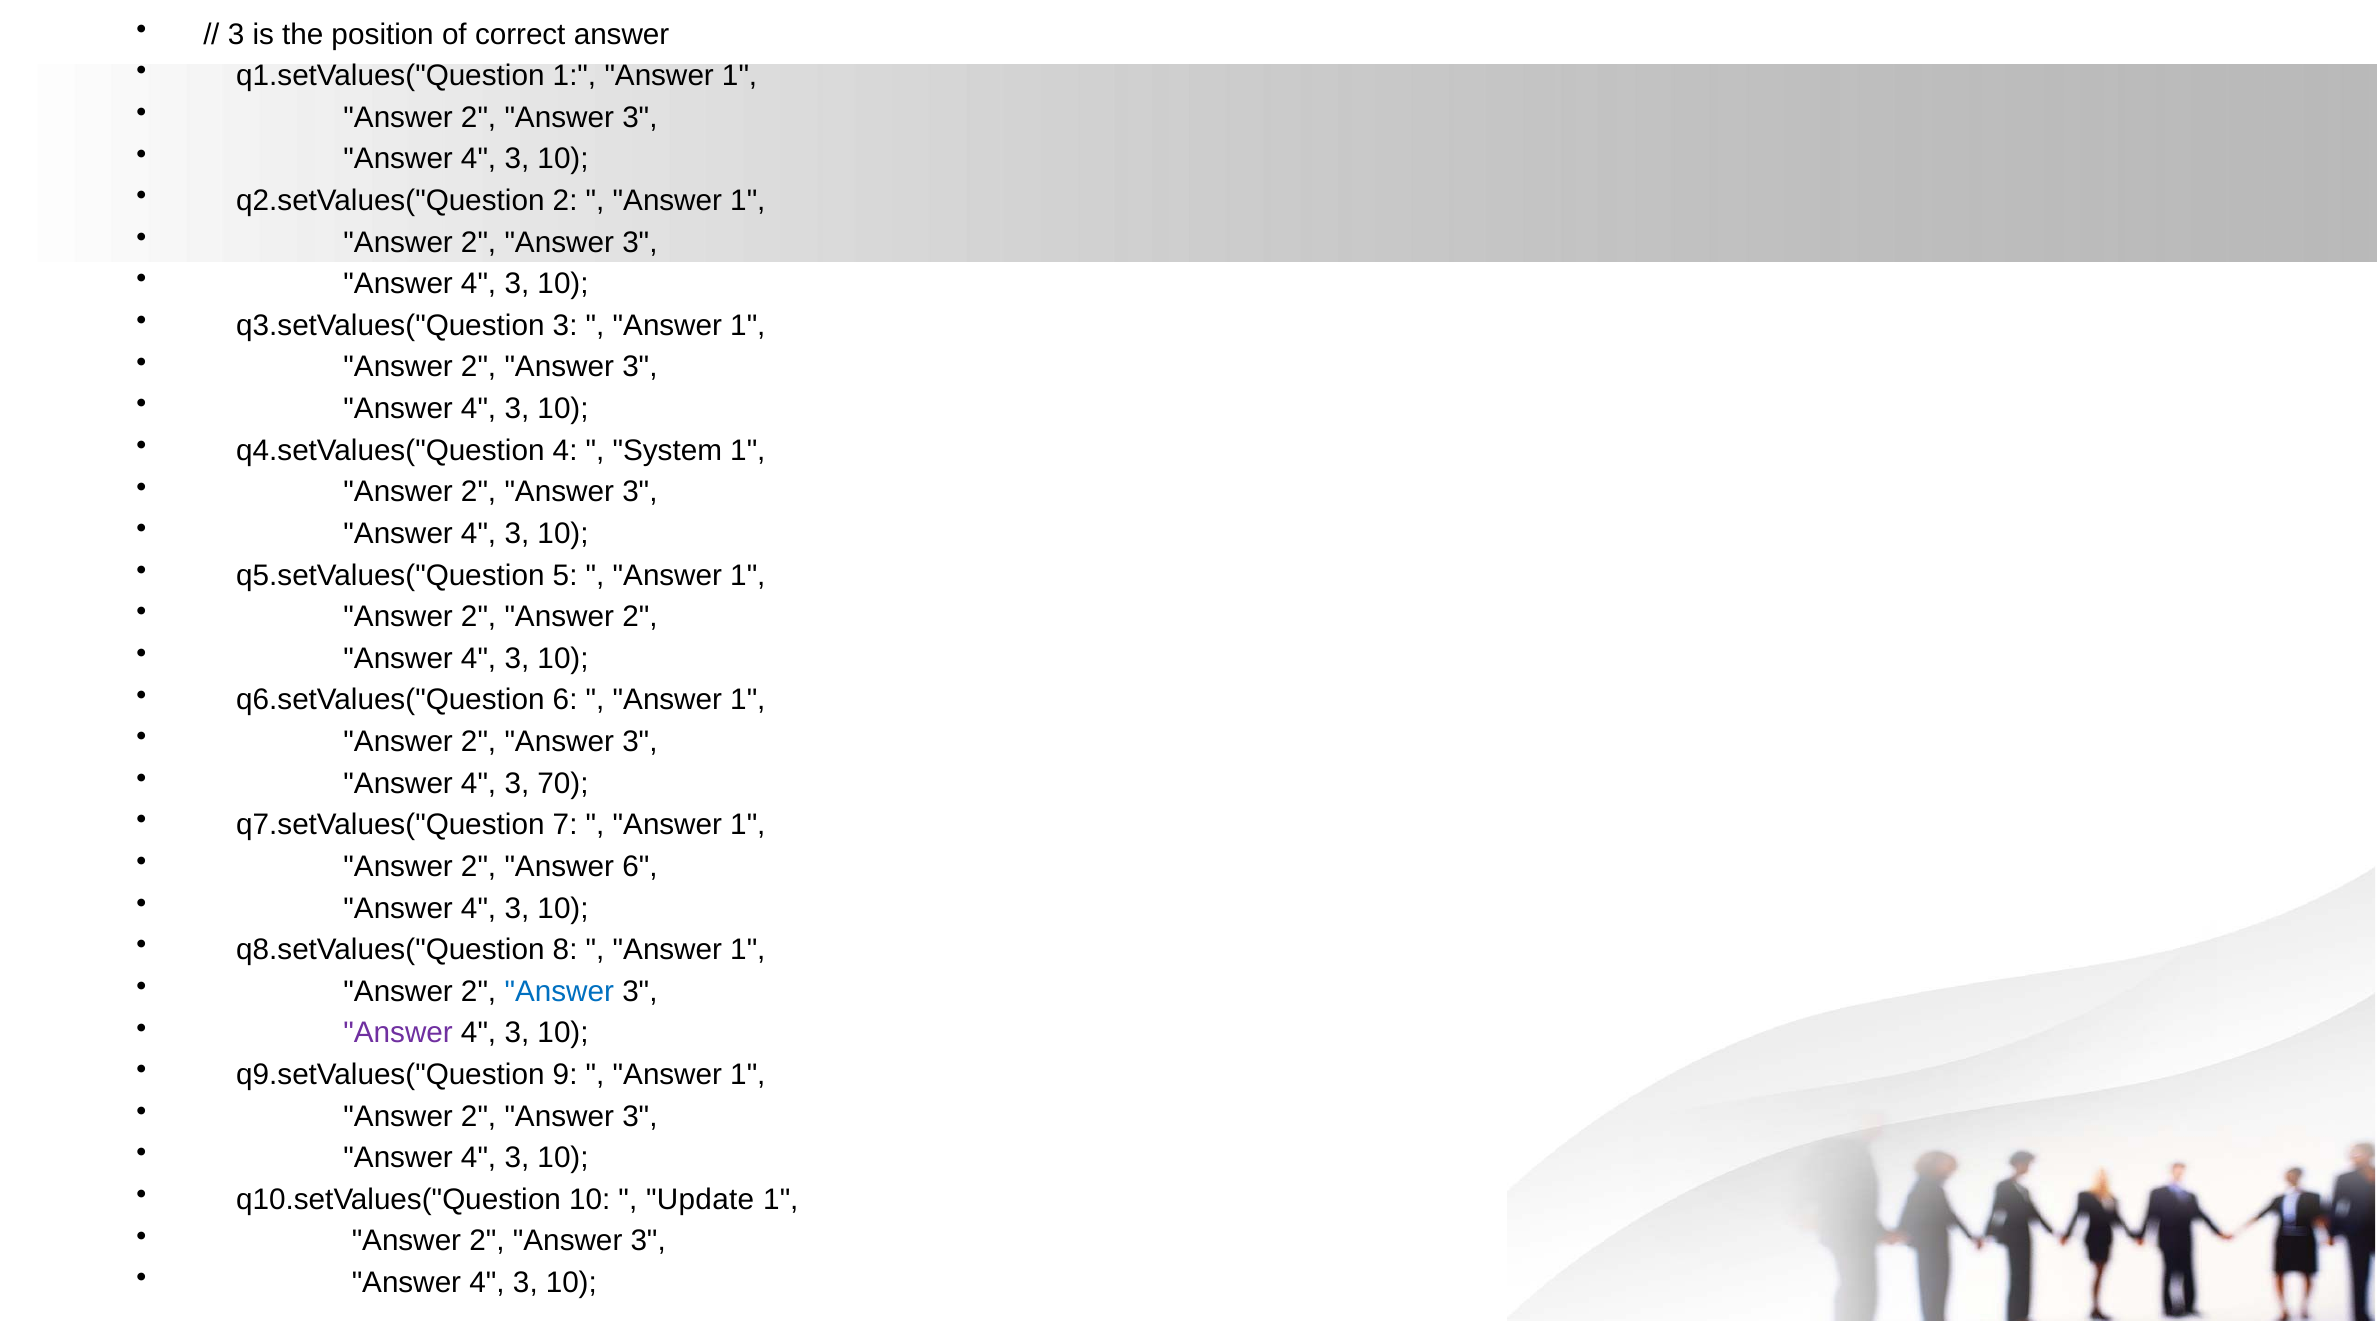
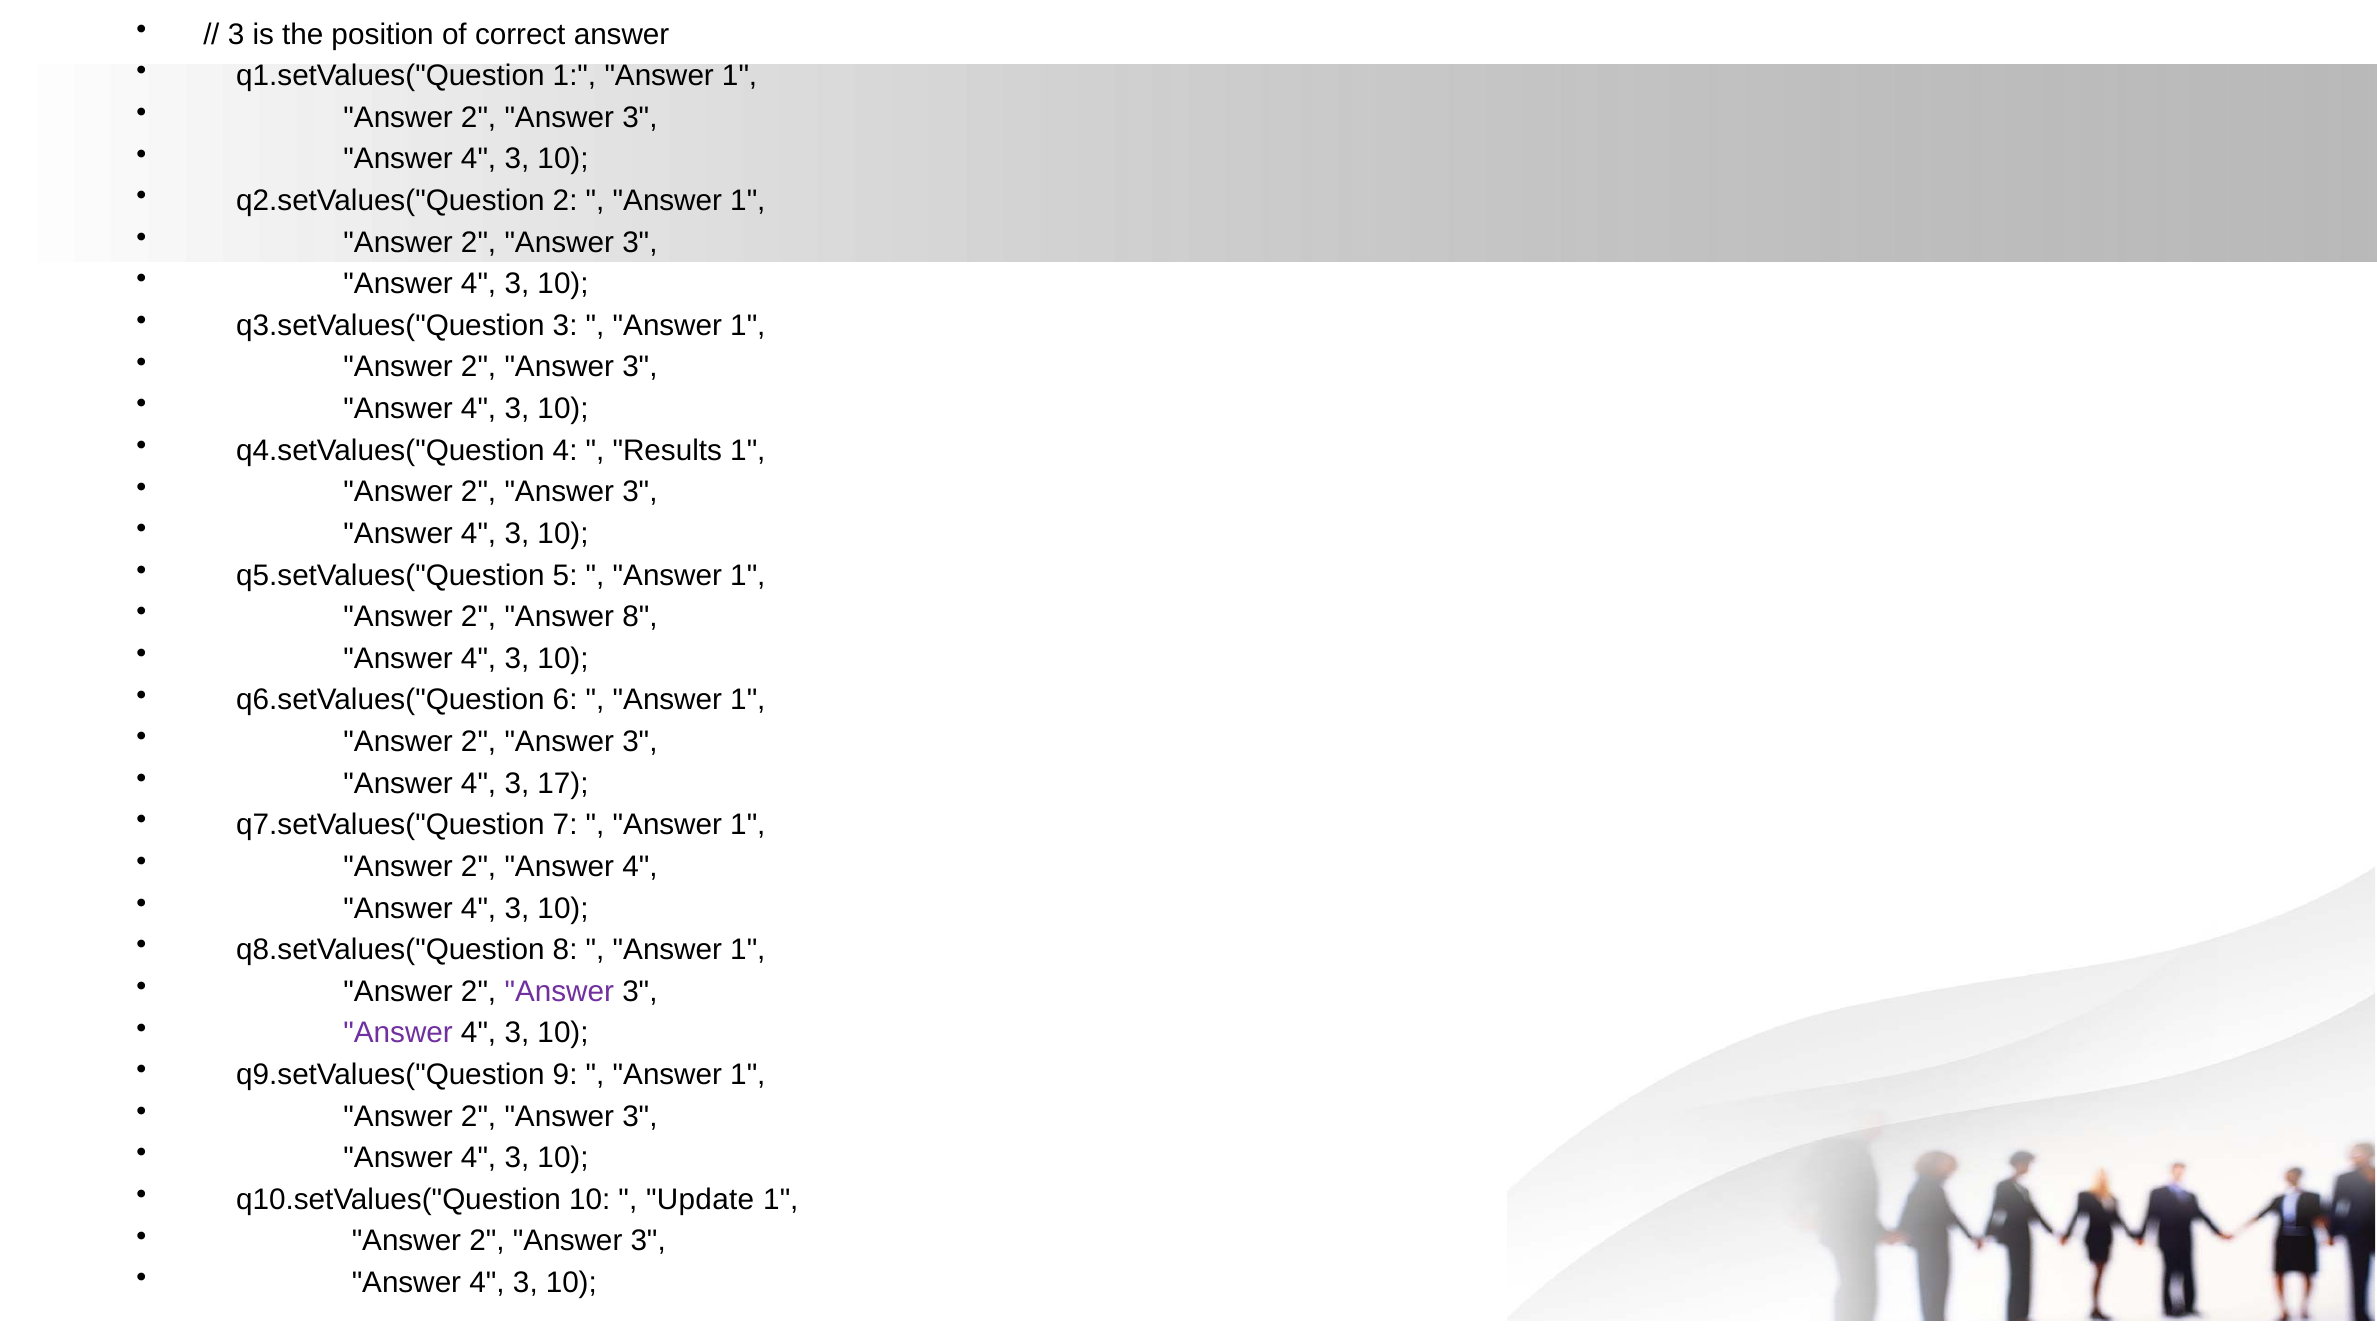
System: System -> Results (667, 450)
2 Answer 2: 2 -> 8 (640, 617)
70: 70 -> 17 (563, 783)
2 Answer 6: 6 -> 4 (640, 867)
Answer colour: blue -> purple (559, 991)
